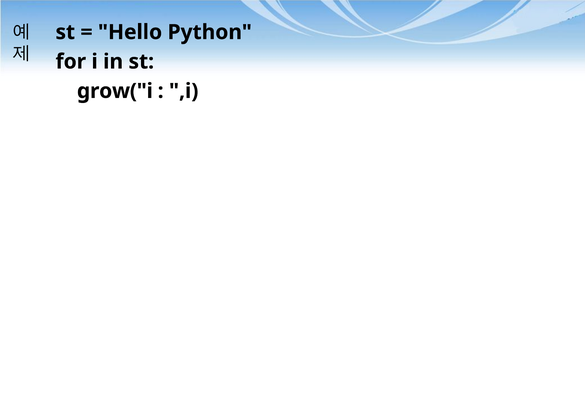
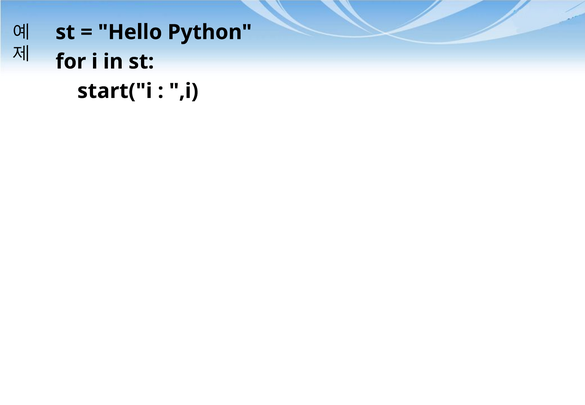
grow("i: grow("i -> start("i (115, 91)
